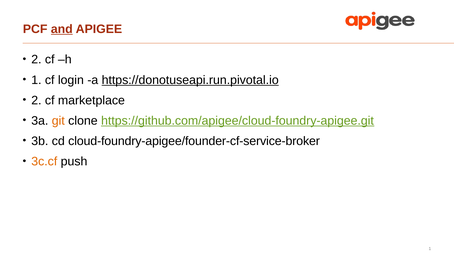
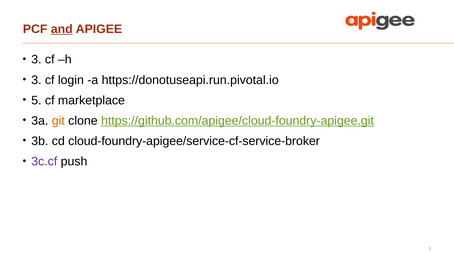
2: 2 -> 3 (36, 60)
1: 1 -> 3 (36, 80)
https://donotuseapi.run.pivotal.io underline: present -> none (190, 80)
2: 2 -> 5 (36, 100)
cloud-foundry-apigee/founder-cf-service-broker: cloud-foundry-apigee/founder-cf-service-broker -> cloud-foundry-apigee/service-cf-service-broker (194, 141)
3c.cf colour: orange -> purple (44, 162)
